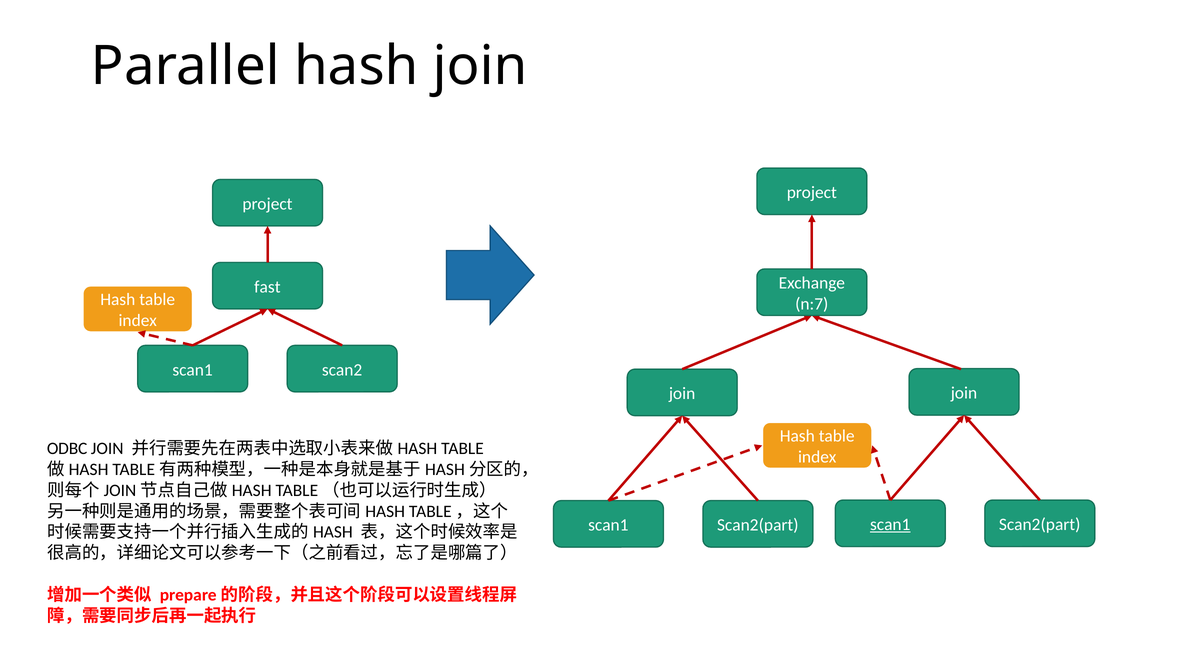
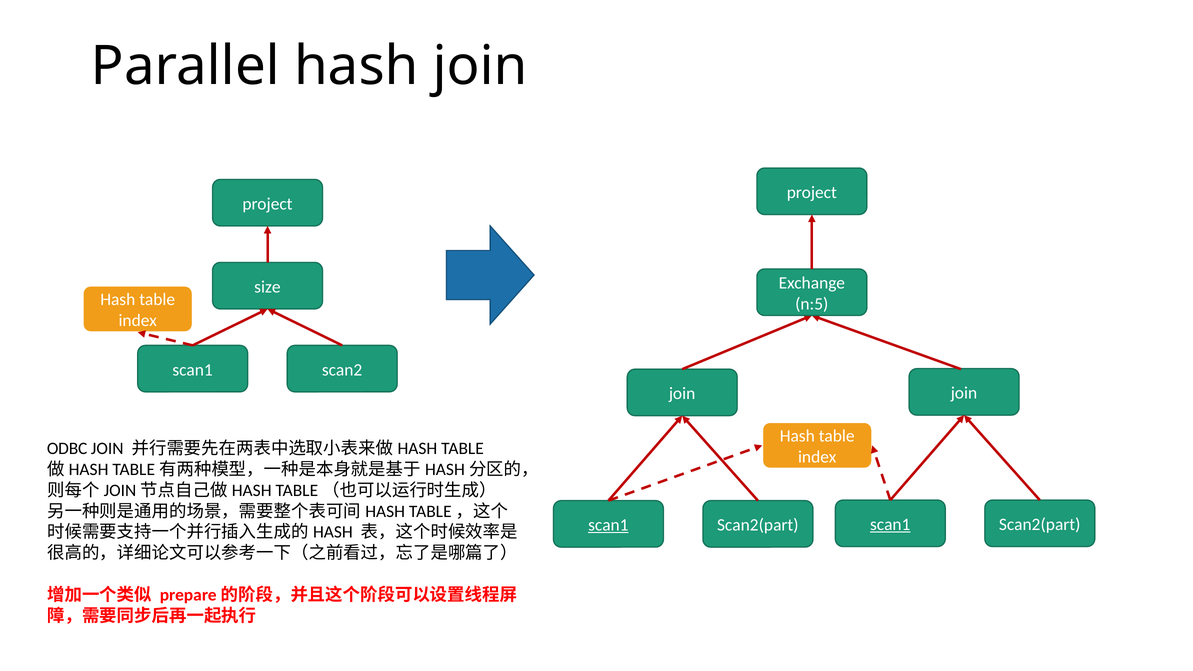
fast: fast -> size (267, 287)
n:7: n:7 -> n:5 (812, 304)
scan1 underline: none -> present (608, 525)
